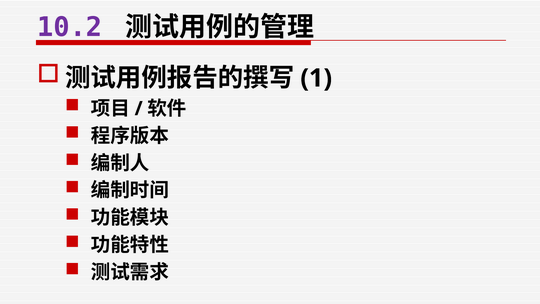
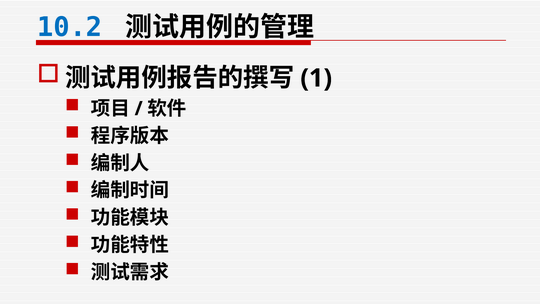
10.2 colour: purple -> blue (70, 27)
